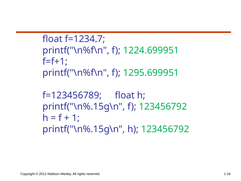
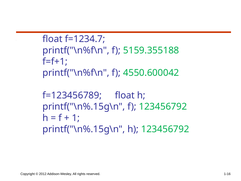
1224.699951: 1224.699951 -> 5159.355188 (151, 50)
1295.699951: 1295.699951 -> 4550.600042 (151, 73)
